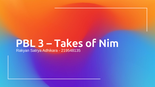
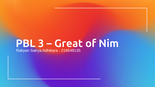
Takes: Takes -> Great (69, 44)
